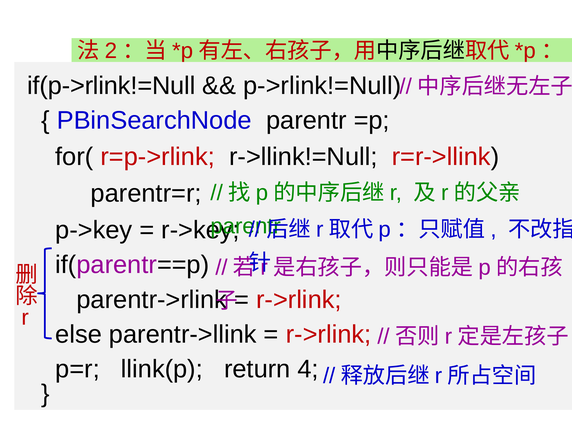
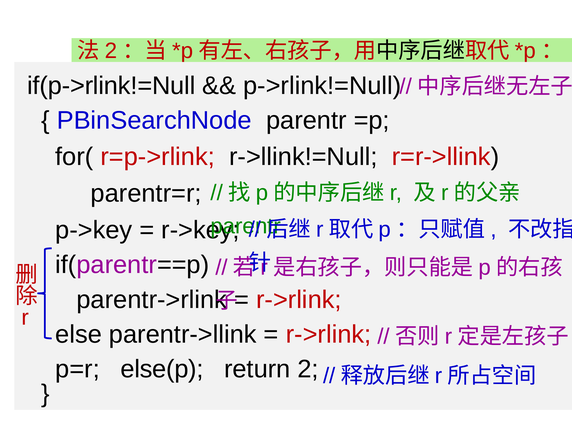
llink(p: llink(p -> else(p (162, 369)
return 4: 4 -> 2 (308, 369)
